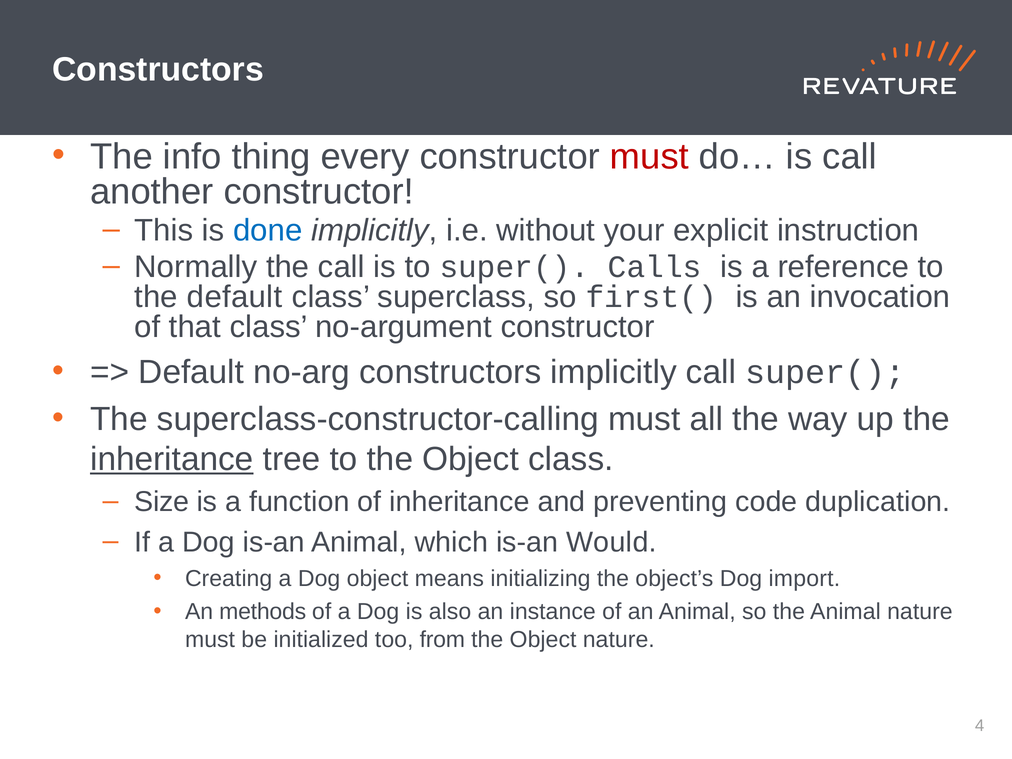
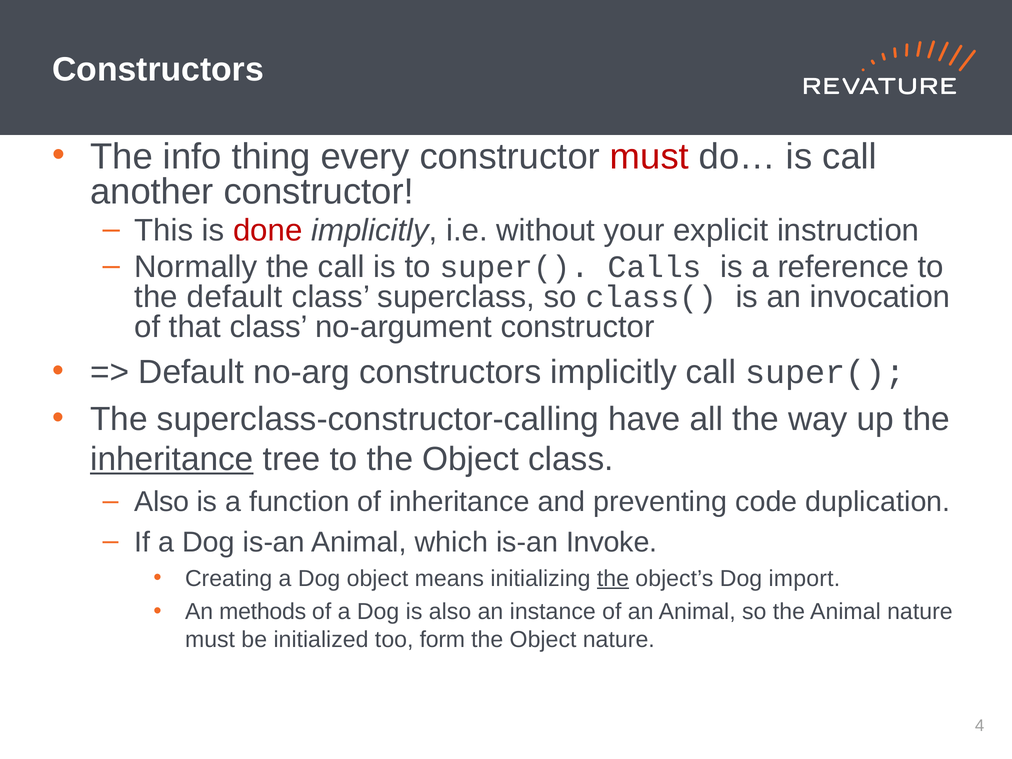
done colour: blue -> red (268, 231)
first(: first( -> class( (651, 297)
superclass-constructor-calling must: must -> have (644, 419)
Size: Size -> Also (162, 502)
Would: Would -> Invoke (612, 542)
the underline: none -> present (613, 578)
from: from -> form (442, 640)
